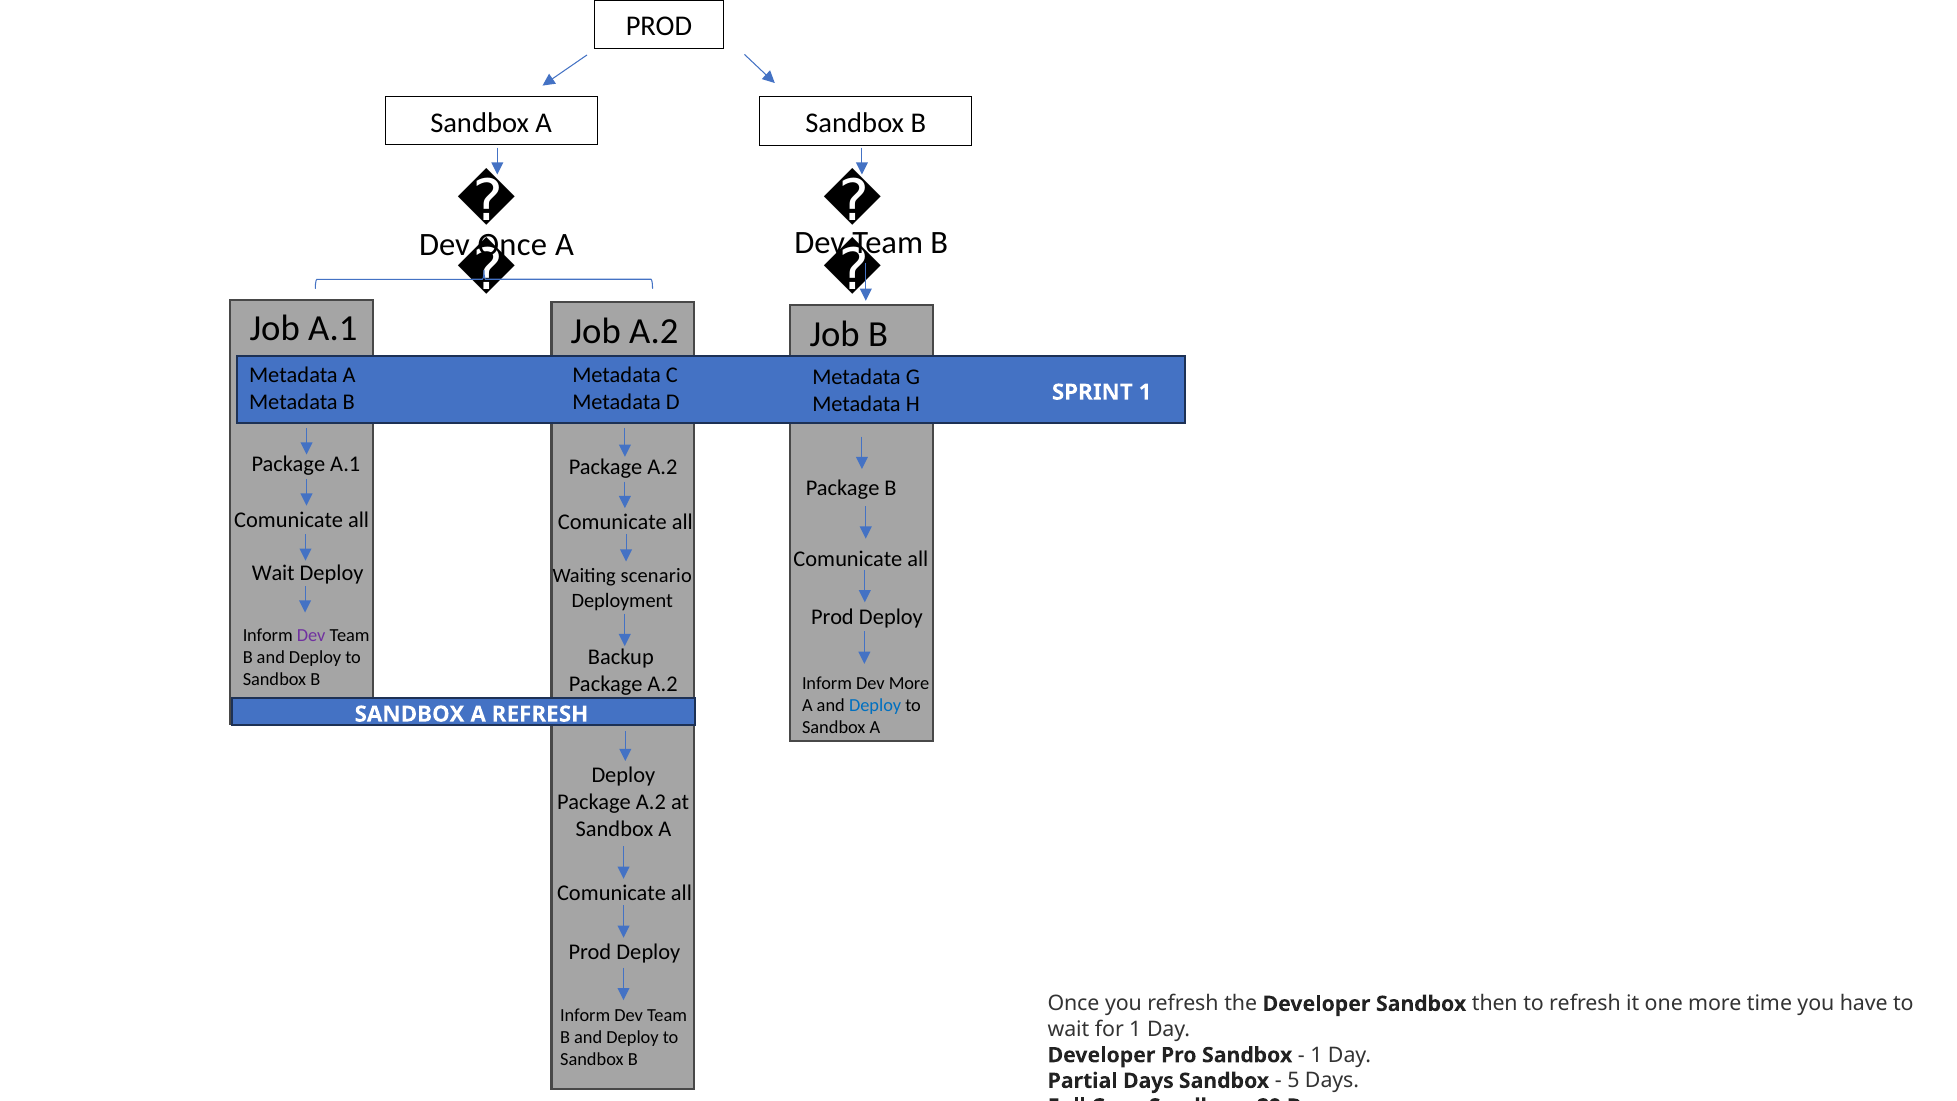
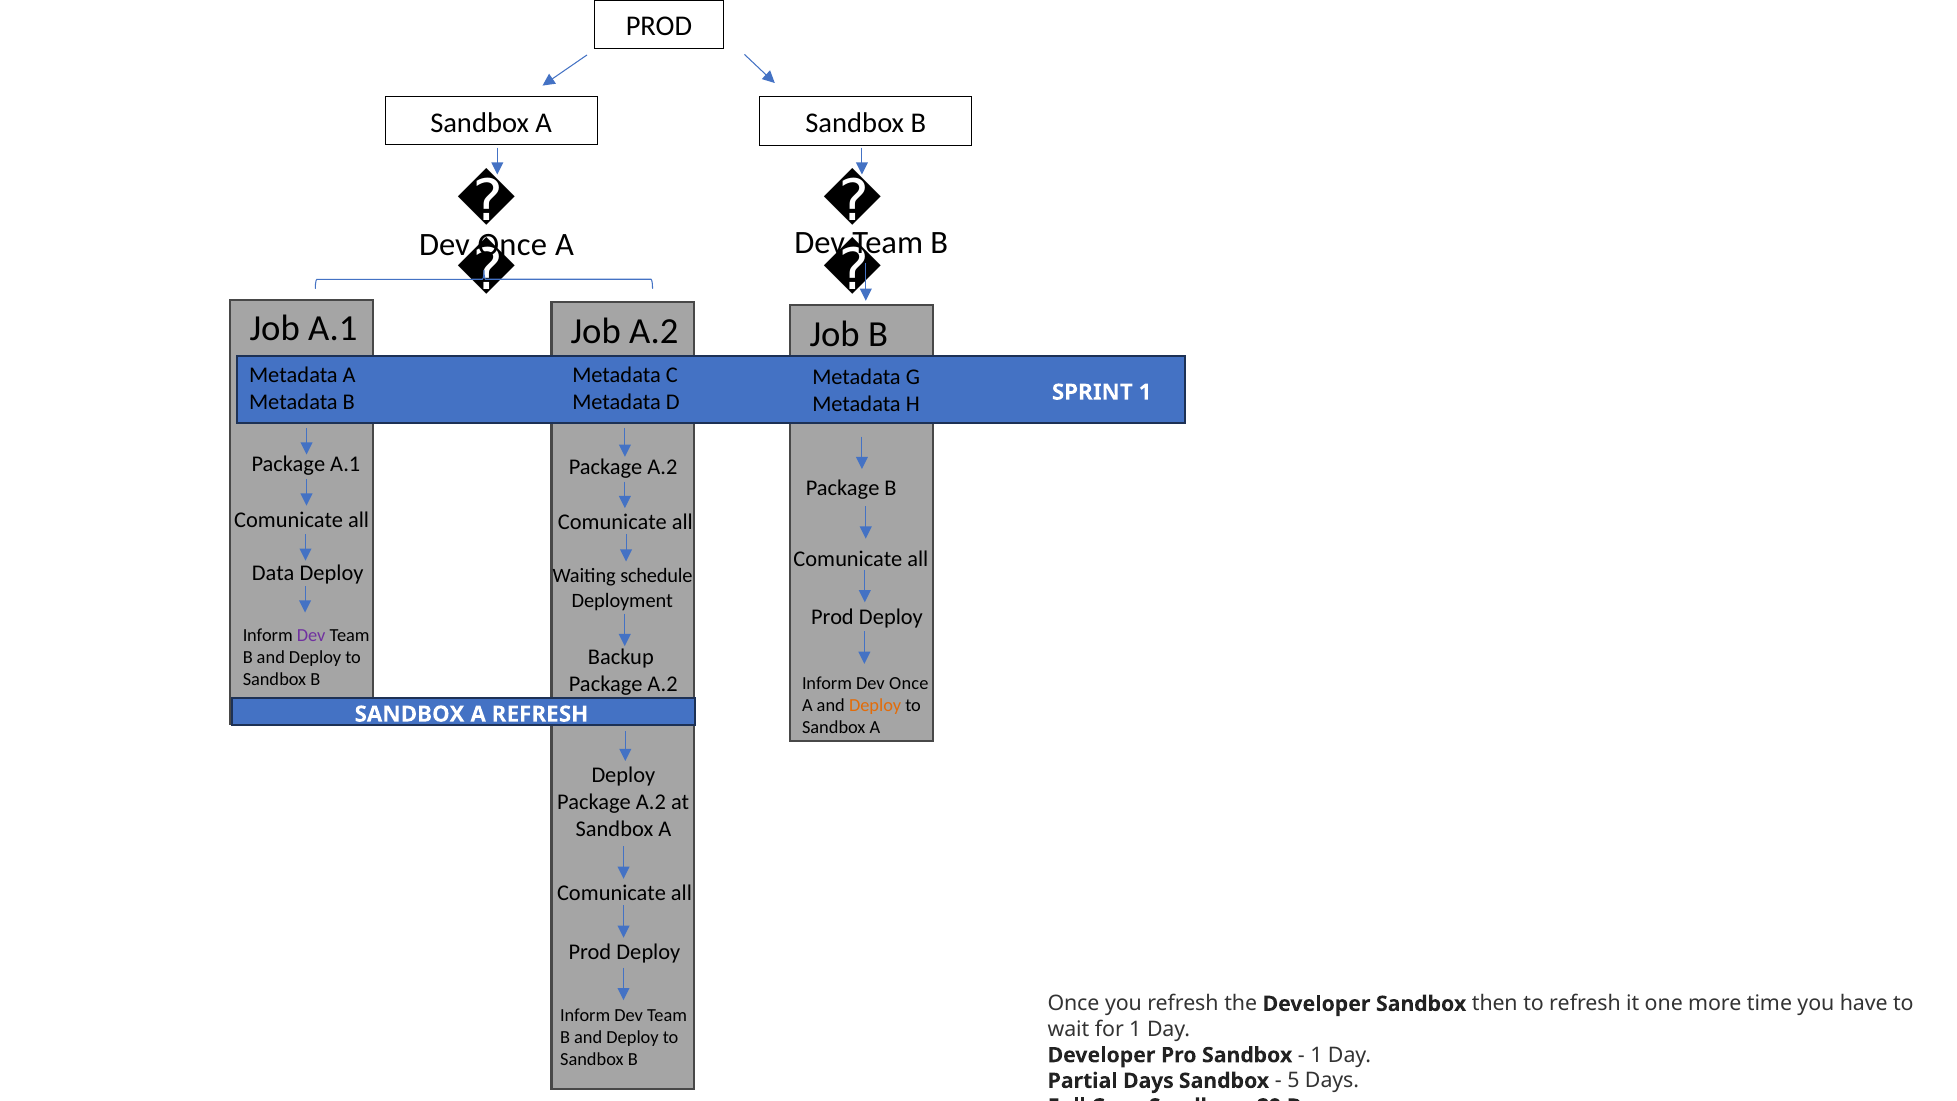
Wait: Wait -> Data (273, 573)
scenario: scenario -> schedule (656, 576)
Inform Dev More: More -> Once (909, 683)
Deploy colour: blue -> orange (875, 705)
